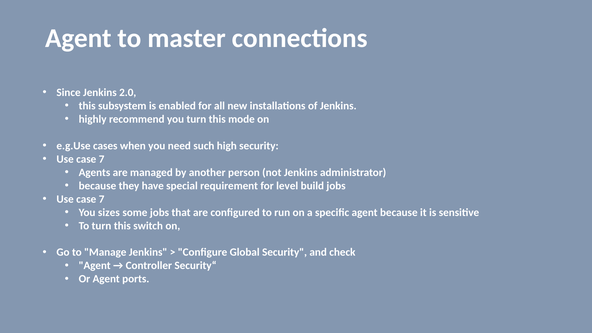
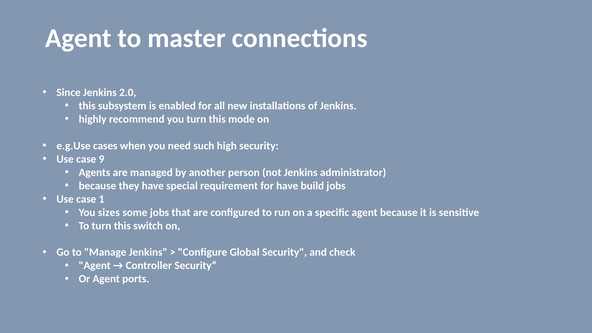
7: 7 -> 9 (102, 159)
for level: level -> have (287, 186)
7: 7 -> 1 (102, 199)
